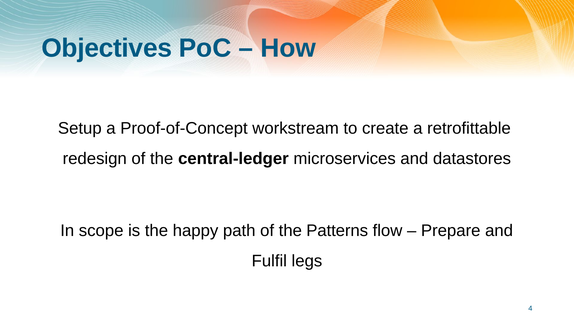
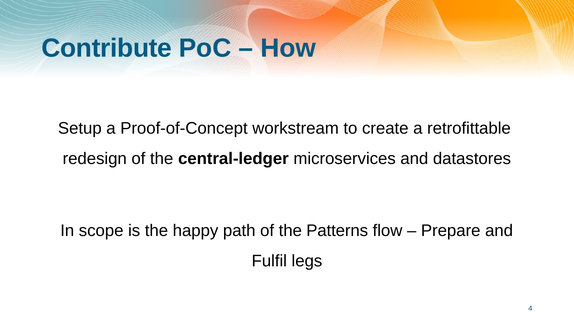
Objectives: Objectives -> Contribute (107, 48)
